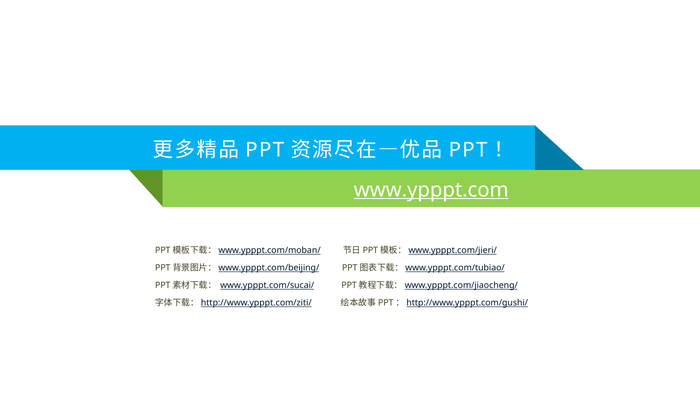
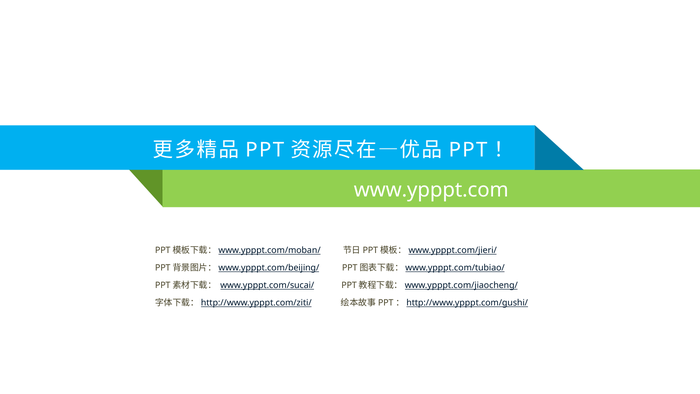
www.ypppt.com underline: present -> none (431, 190)
